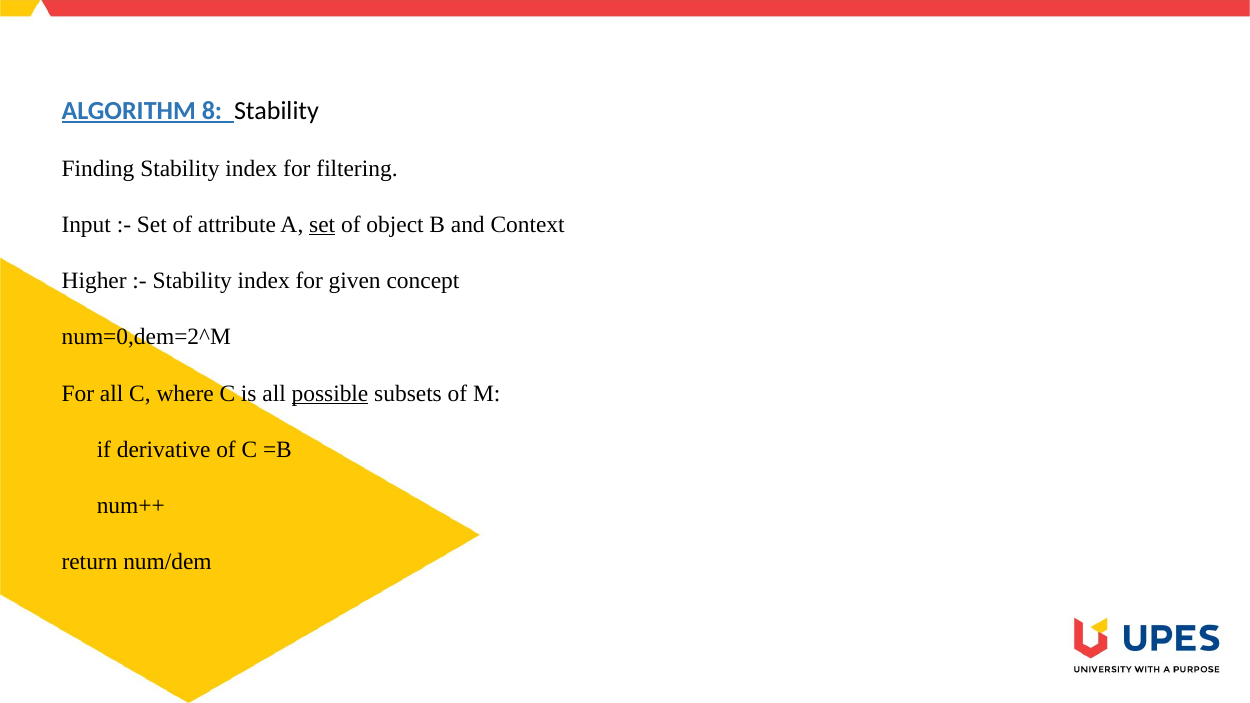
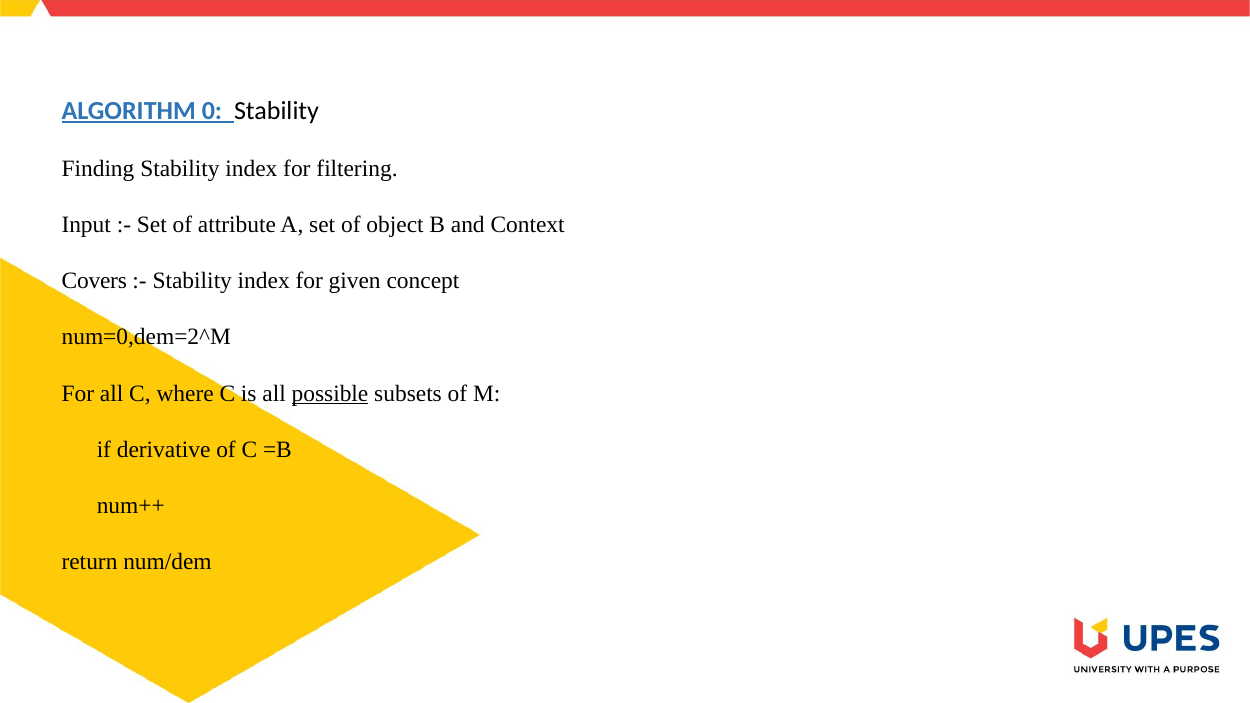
8: 8 -> 0 (212, 111)
set underline: present -> none (322, 225)
Higher: Higher -> Covers (94, 281)
